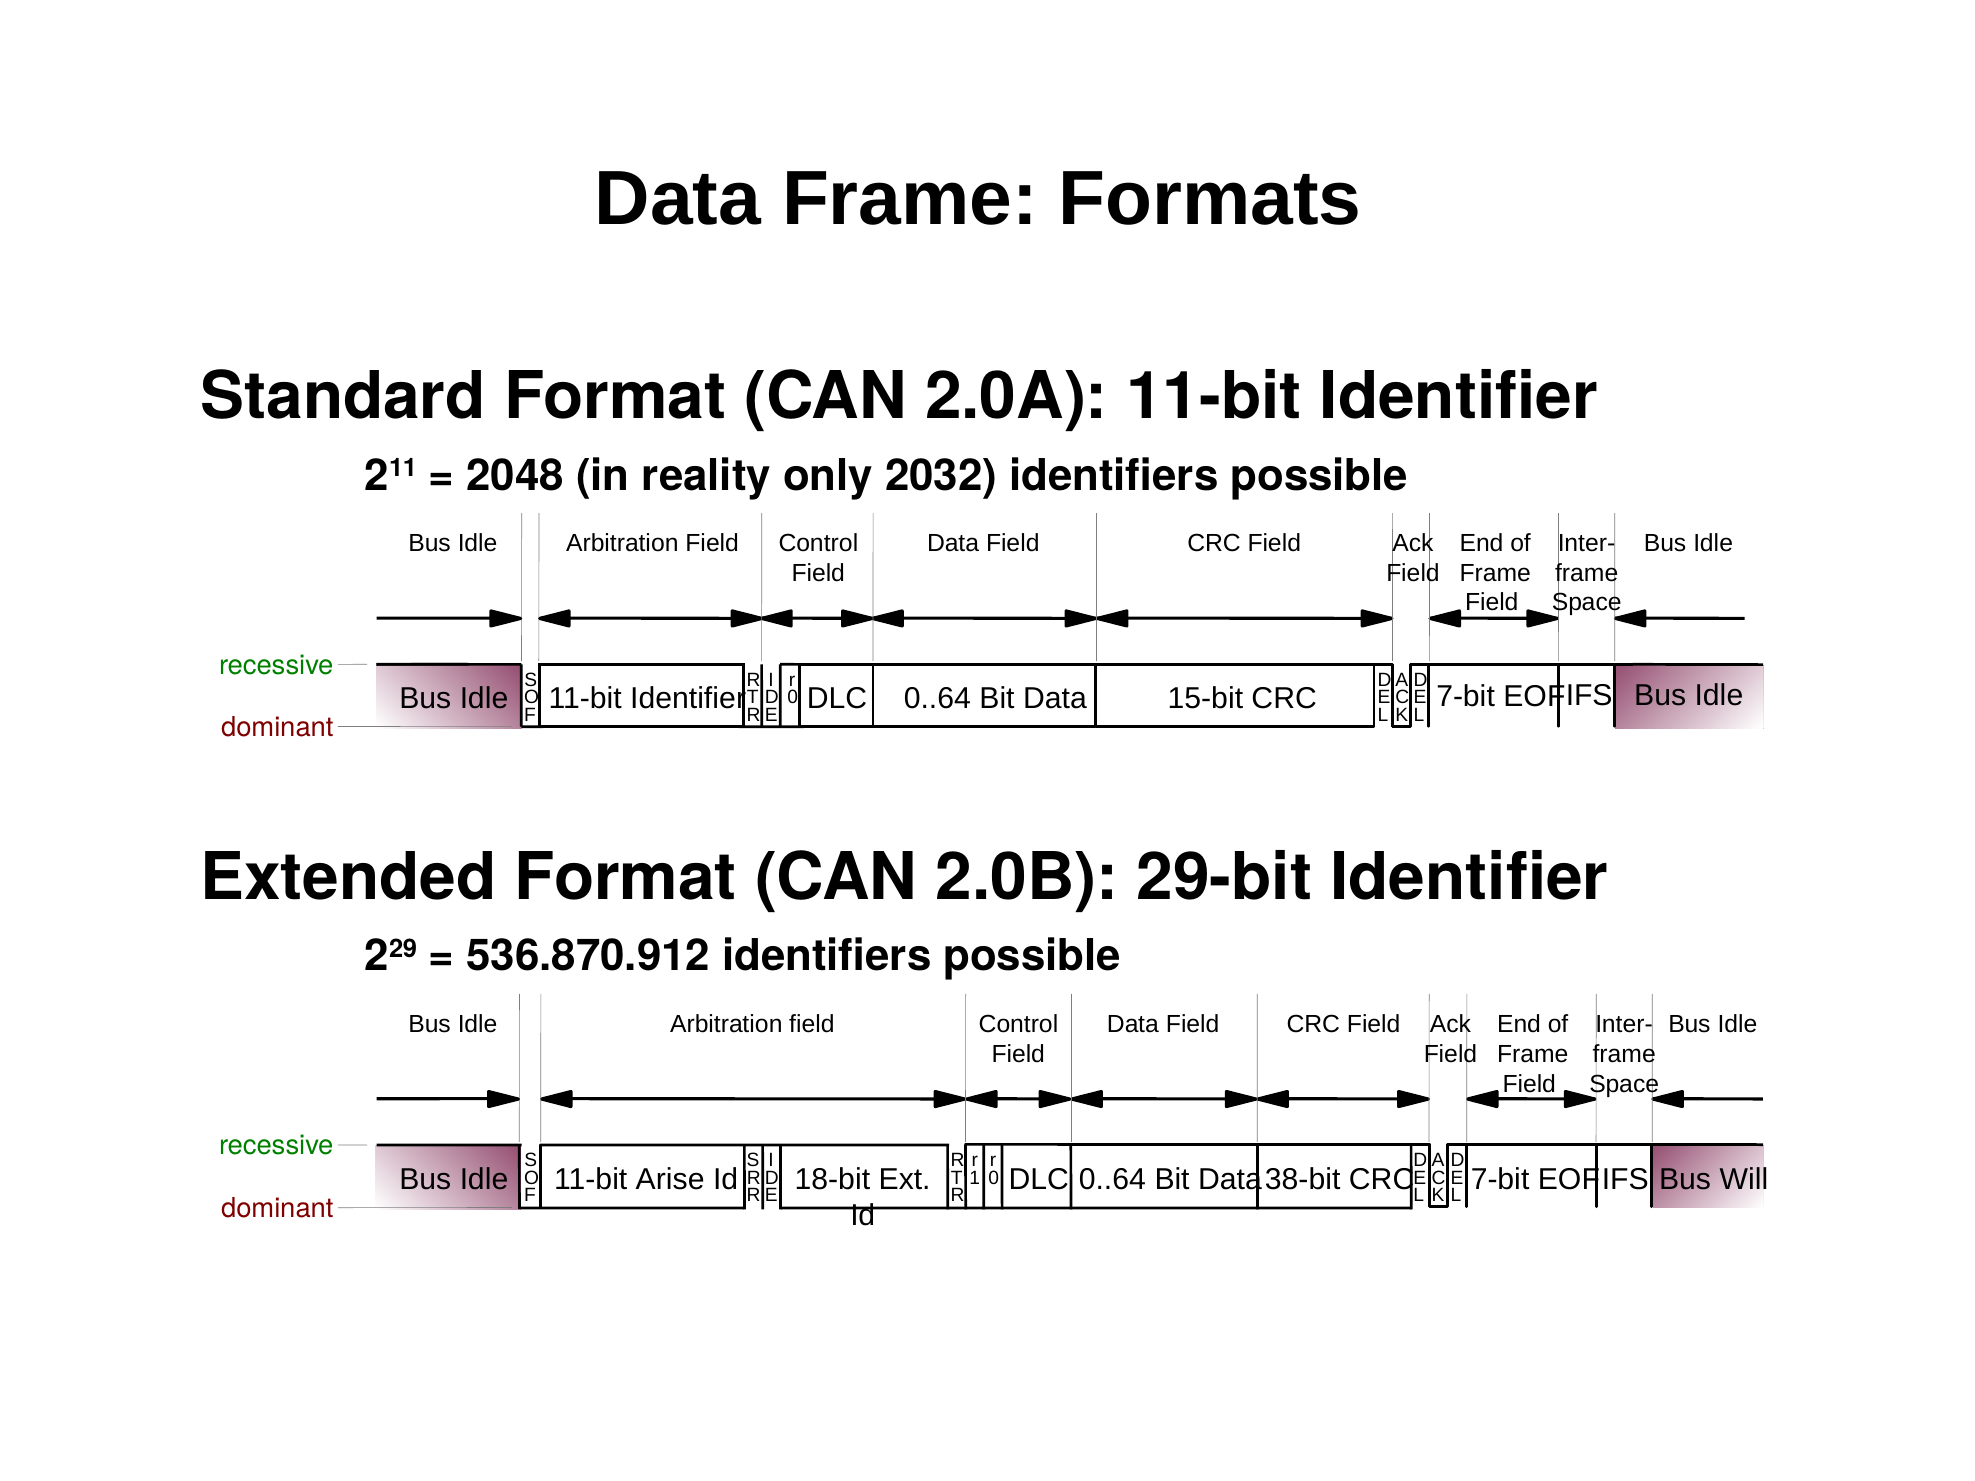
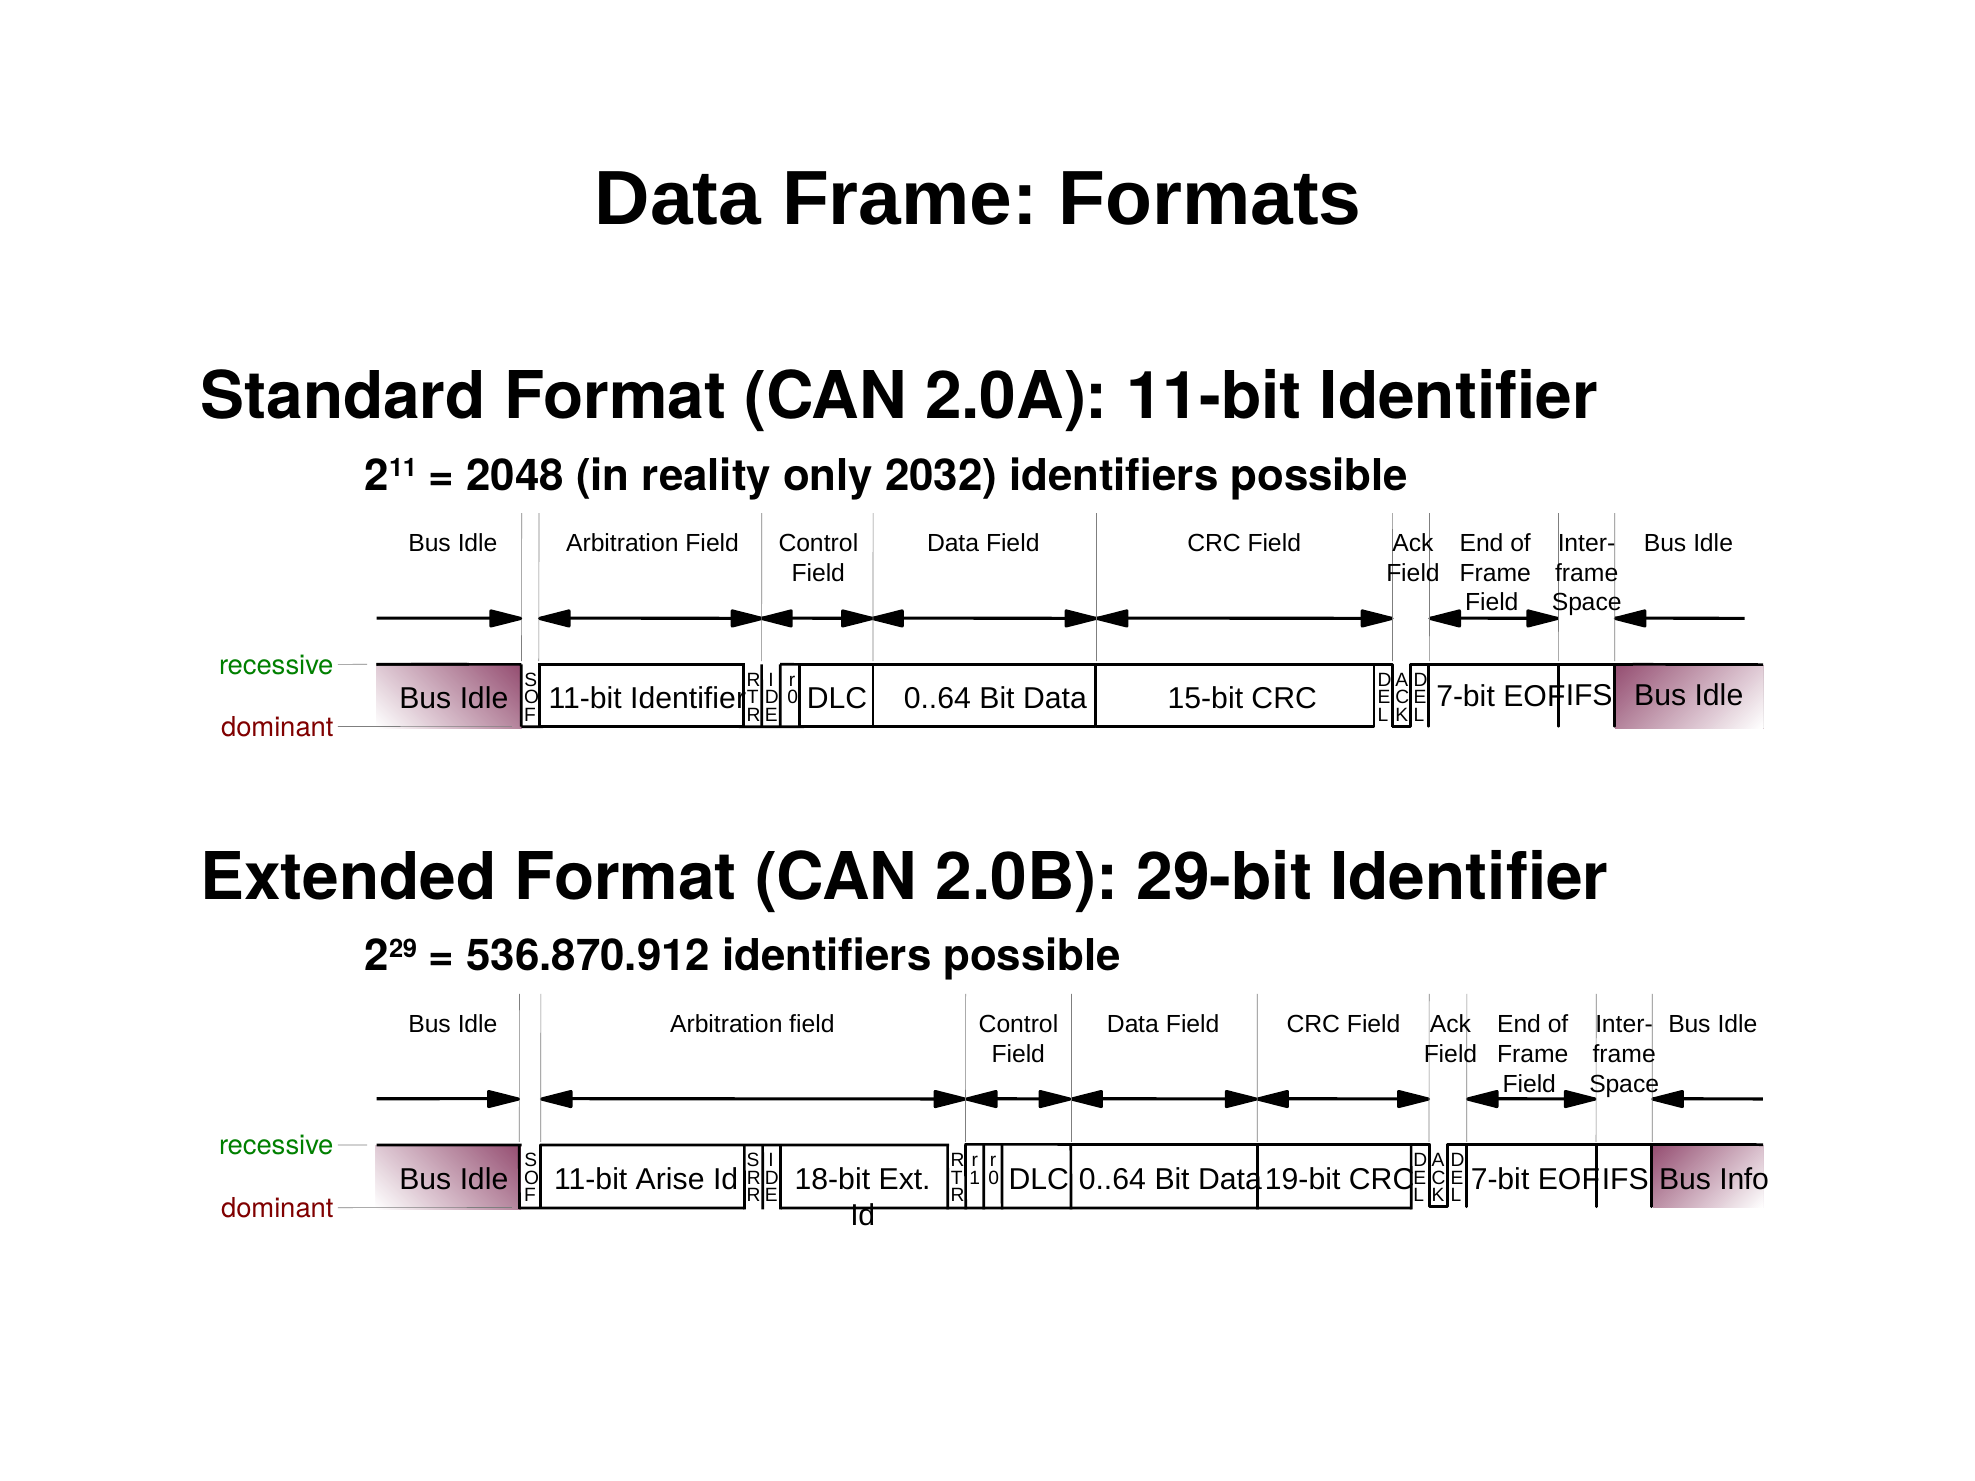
38-bit: 38-bit -> 19-bit (1303, 1180)
Will: Will -> Info (1744, 1180)
